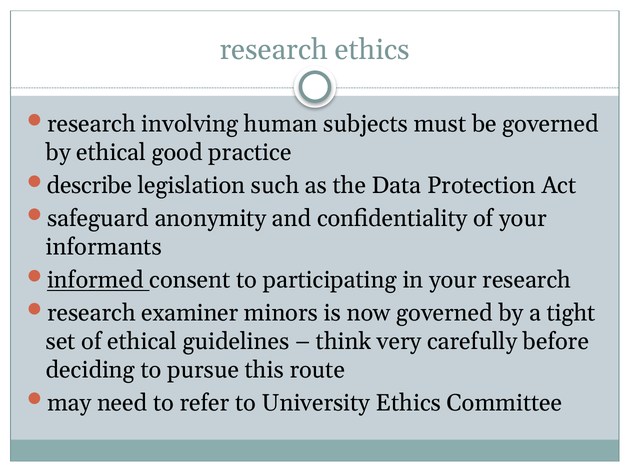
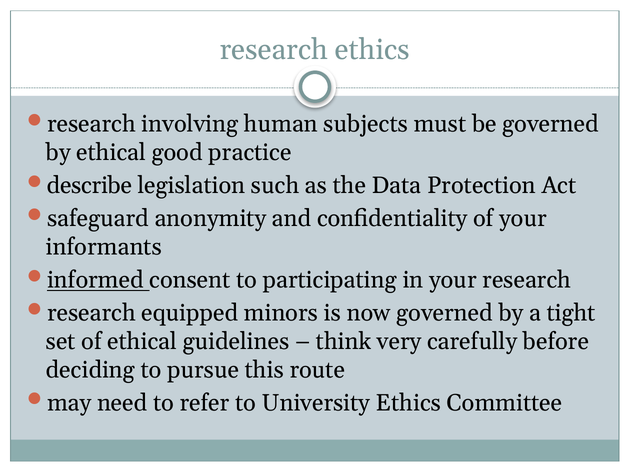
examiner: examiner -> equipped (190, 313)
